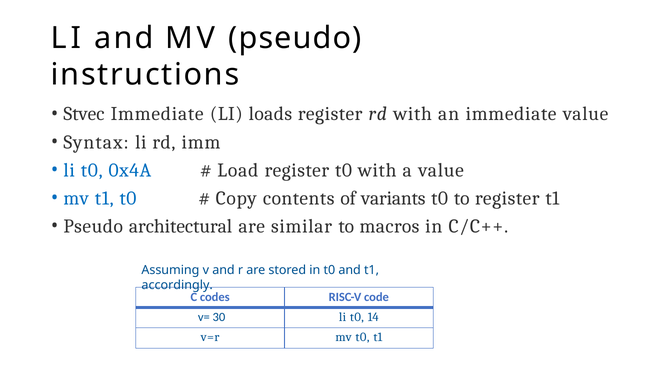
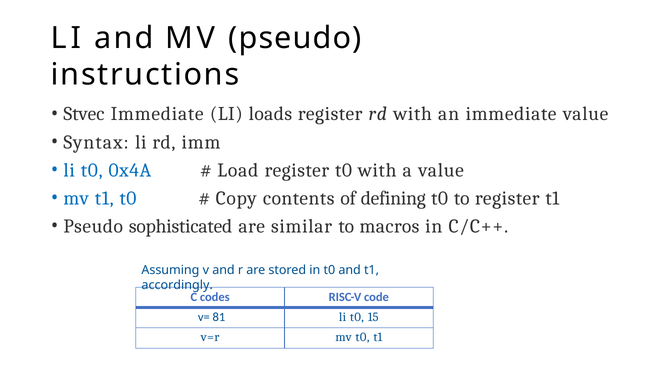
variants: variants -> defining (393, 198)
architectural: architectural -> sophisticated (181, 226)
30: 30 -> 81 (219, 317)
14: 14 -> 15 (373, 317)
